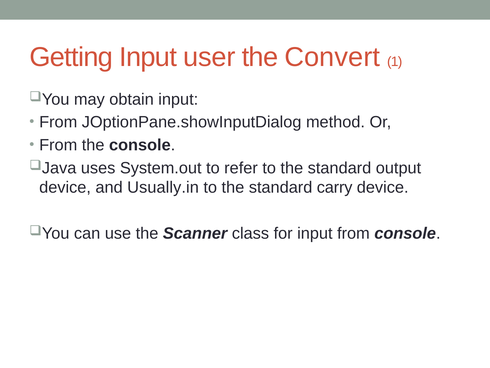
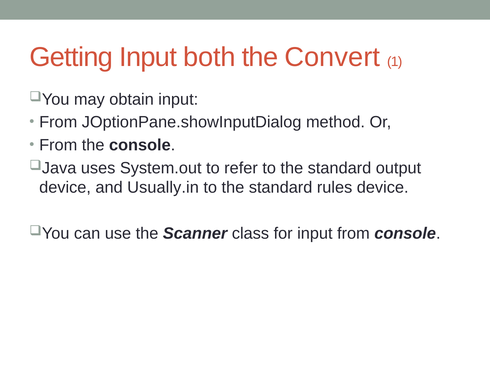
user: user -> both (209, 57)
carry: carry -> rules (335, 187)
